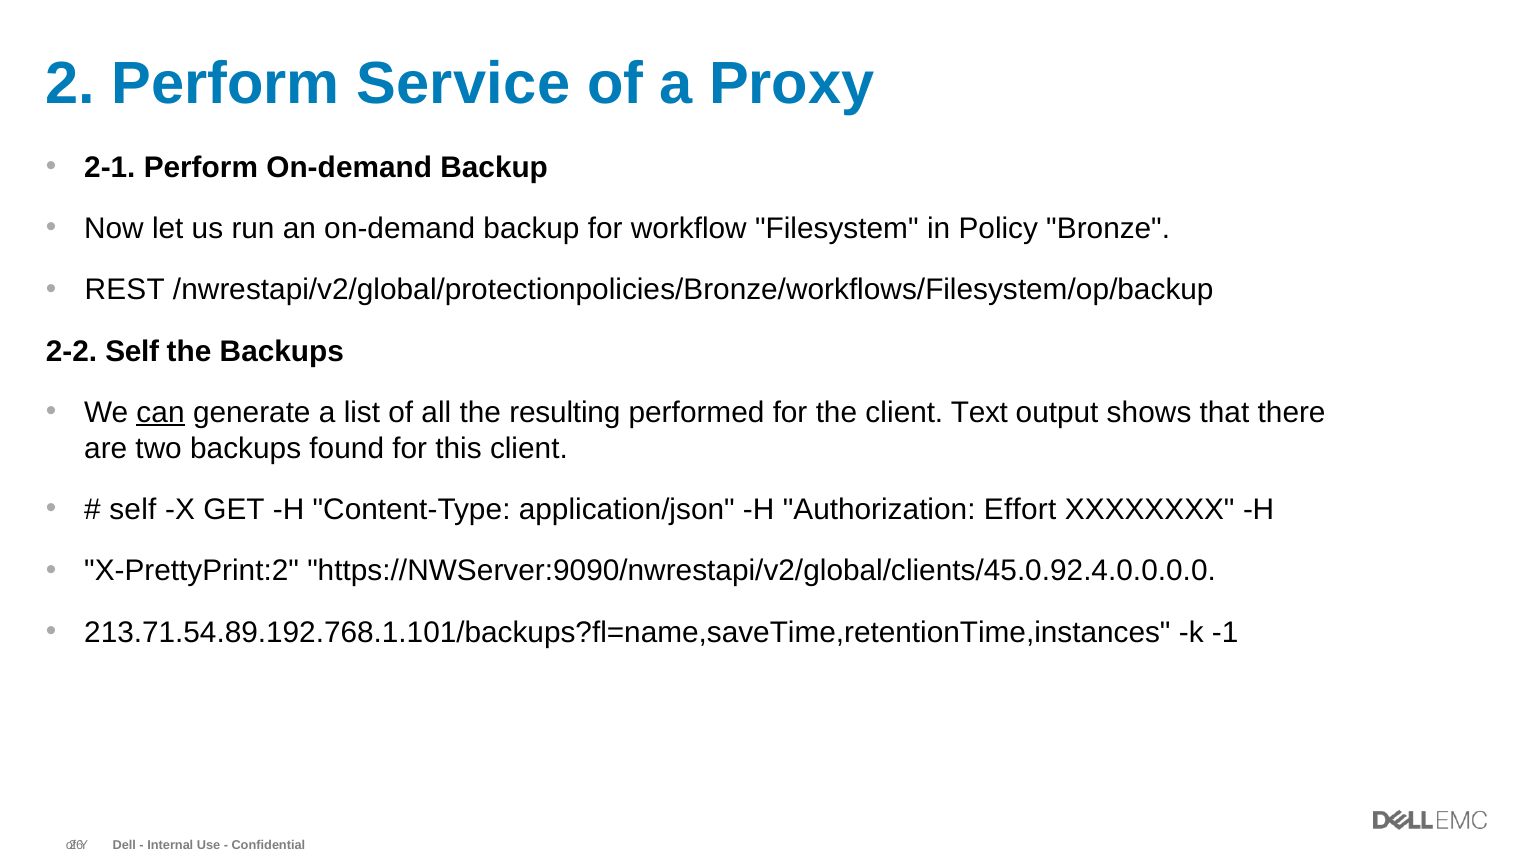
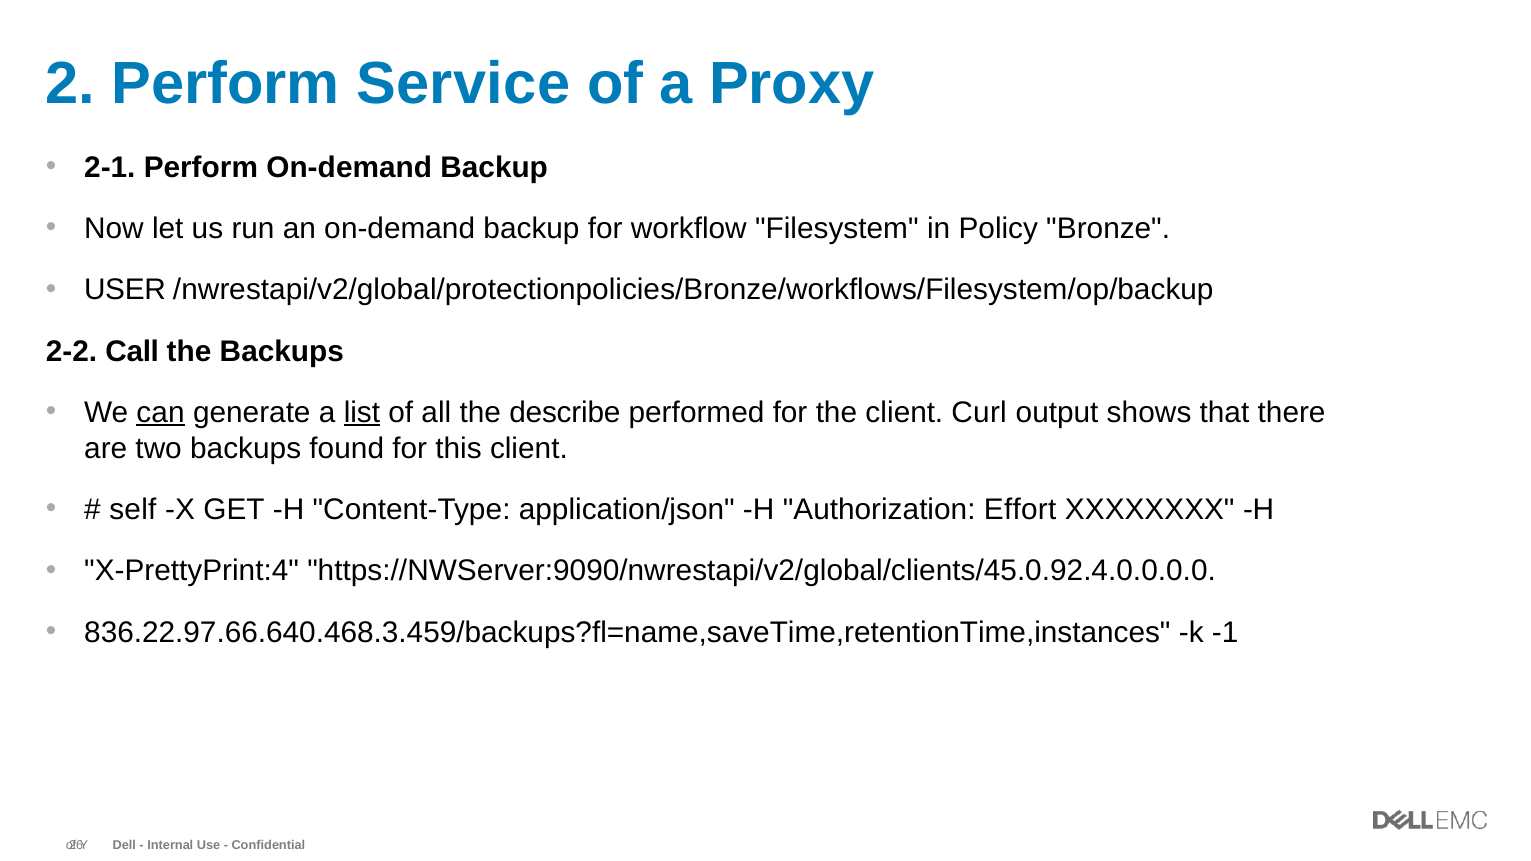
REST: REST -> USER (125, 290)
2-2 Self: Self -> Call (132, 351)
list underline: none -> present (362, 413)
resulting: resulting -> describe (565, 413)
Text: Text -> Curl (979, 413)
X-PrettyPrint:2: X-PrettyPrint:2 -> X-PrettyPrint:4 (192, 571)
213.71.54.89.192.768.1.101/backups?fl=name,saveTime,retentionTime,instances: 213.71.54.89.192.768.1.101/backups?fl=name,saveTime,retentionTime,instances -> 836.22.97.66.640.468.3.459/backups?fl=name,saveTime,retentionTime,instances (627, 632)
